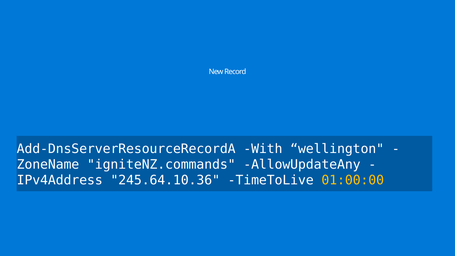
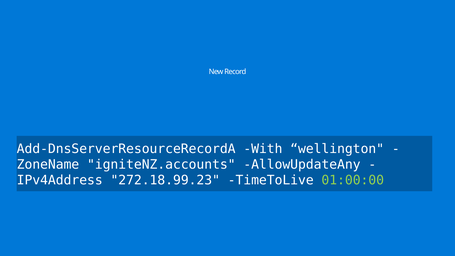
igniteNZ.commands: igniteNZ.commands -> igniteNZ.accounts (161, 164)
245.64.10.36: 245.64.10.36 -> 272.18.99.23 (165, 180)
01:00:00 colour: yellow -> light green (353, 180)
